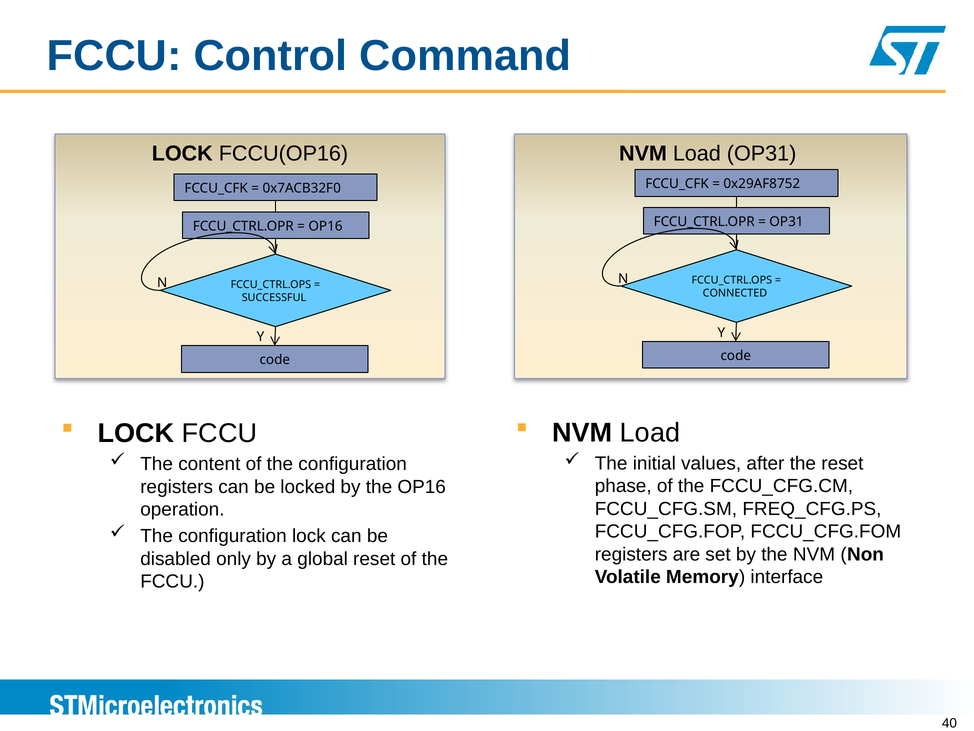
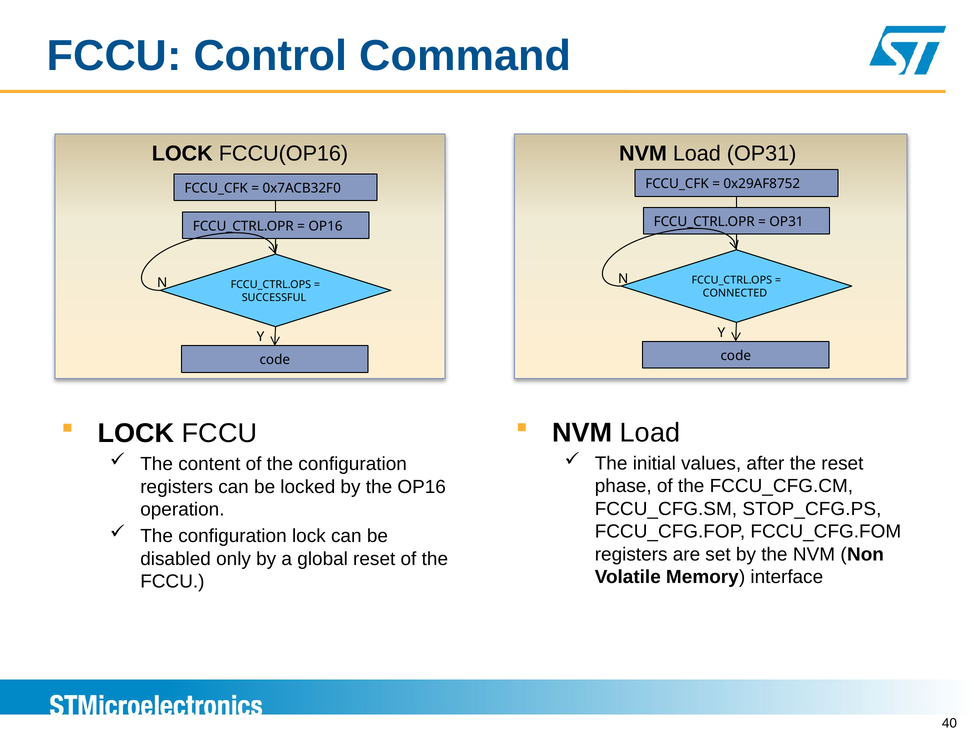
FREQ_CFG.PS: FREQ_CFG.PS -> STOP_CFG.PS (812, 509)
